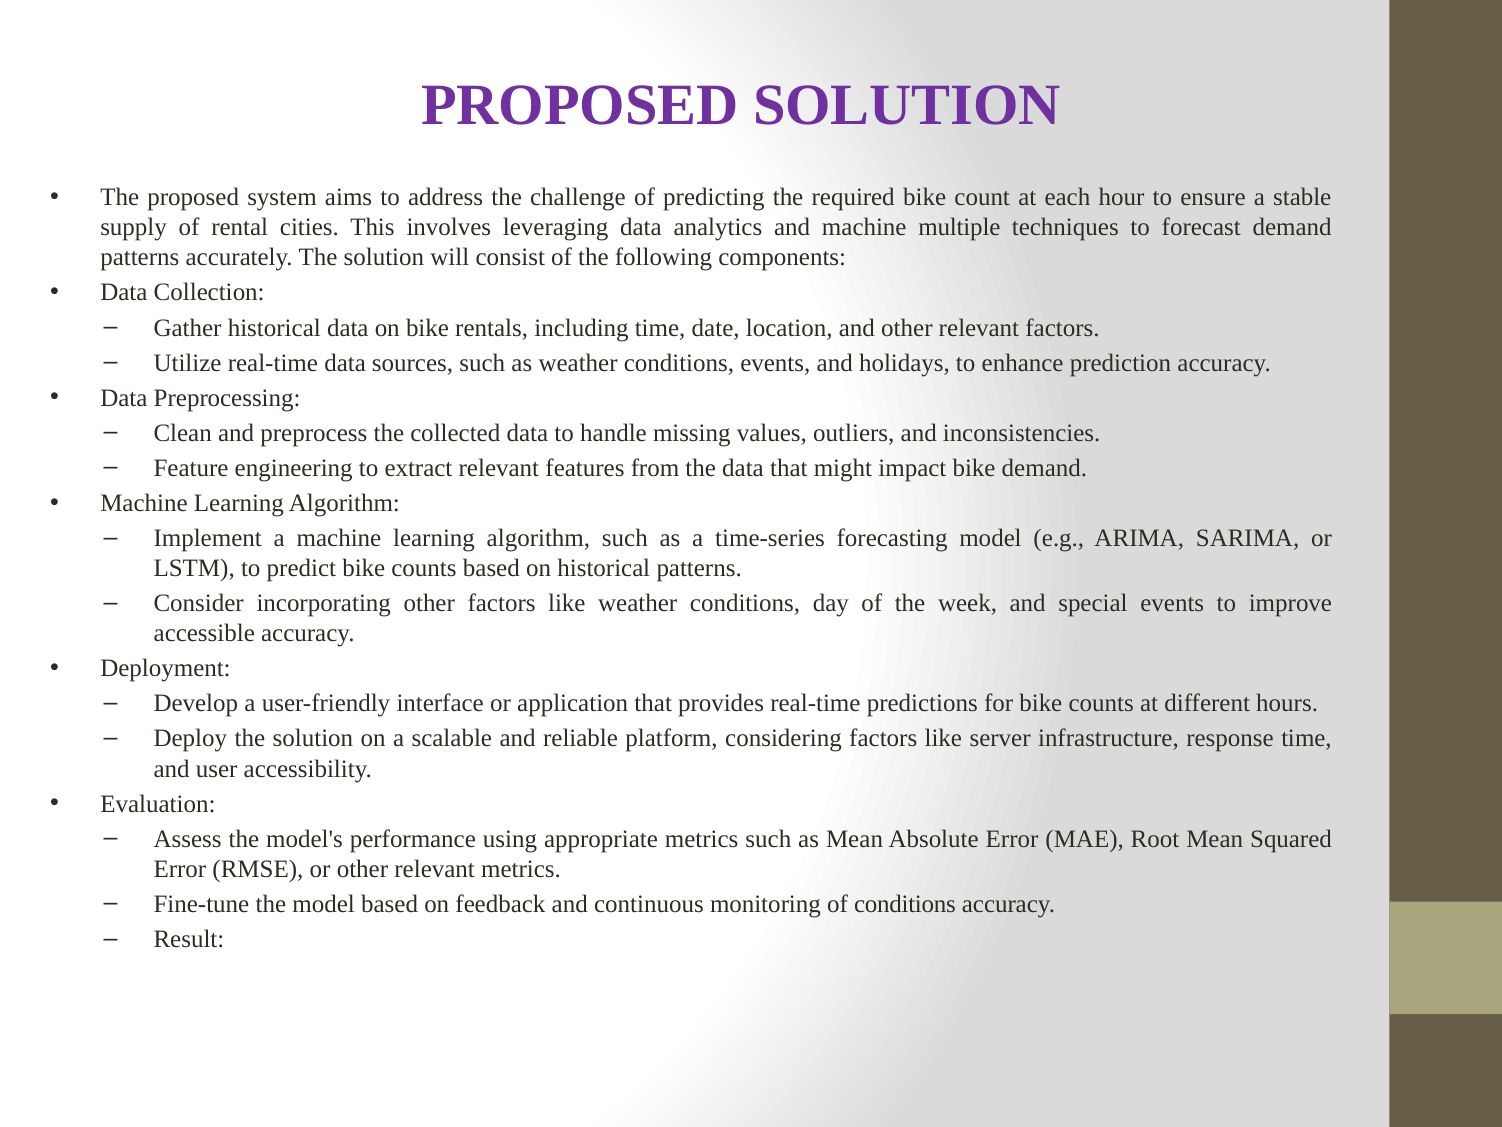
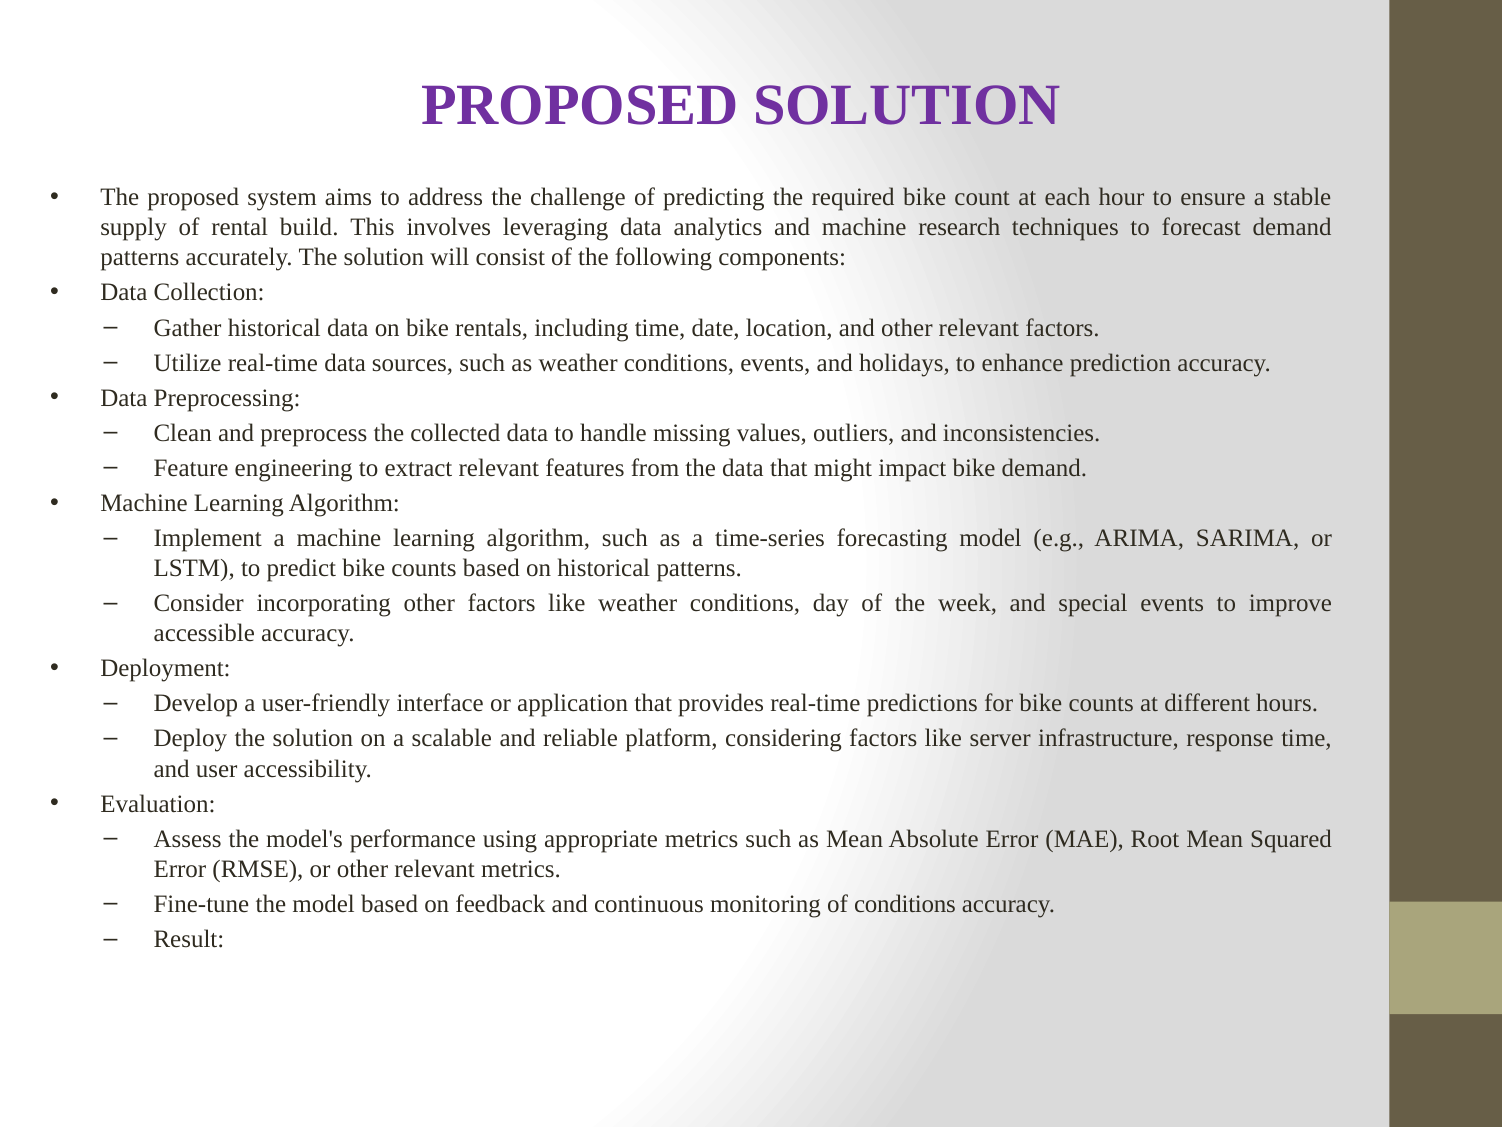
cities: cities -> build (309, 227)
multiple: multiple -> research (959, 227)
